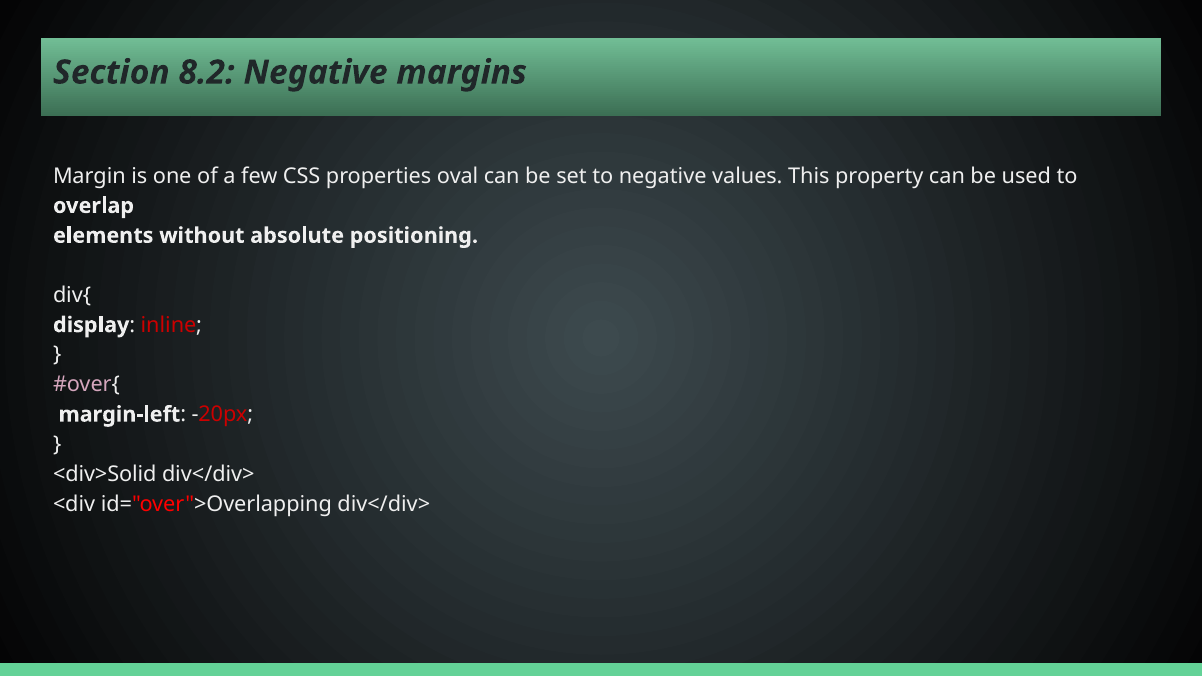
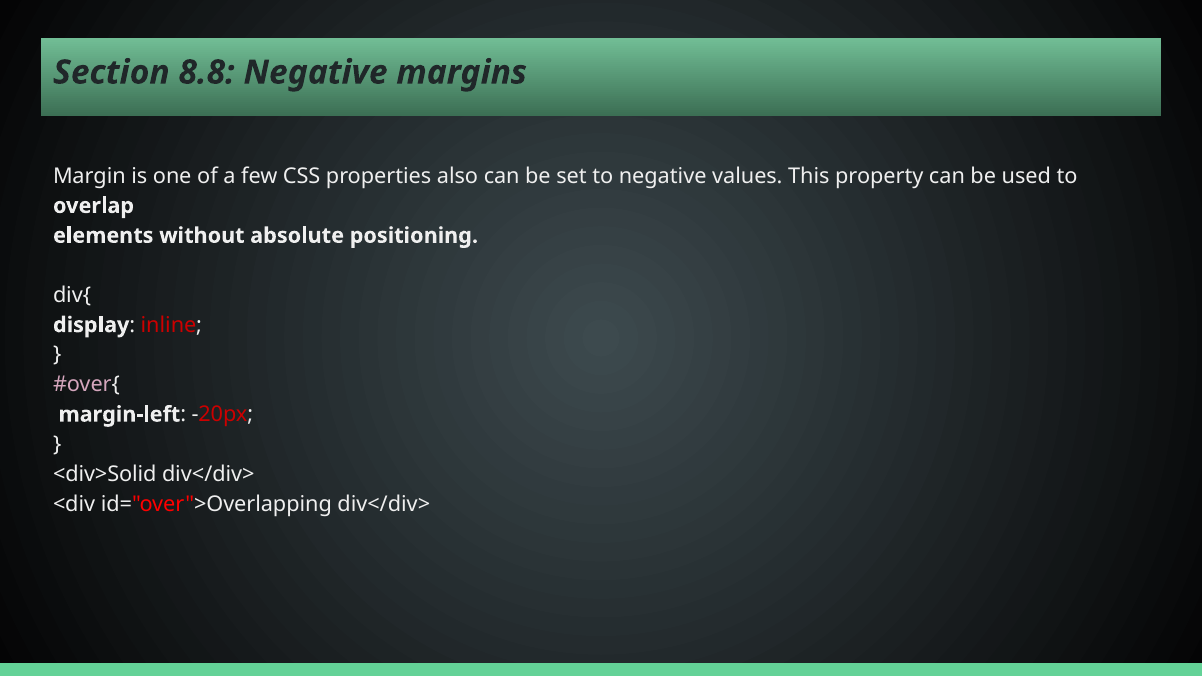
8.2: 8.2 -> 8.8 (207, 72)
oval: oval -> also (457, 176)
